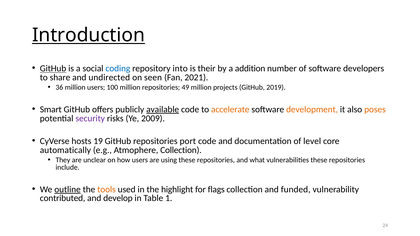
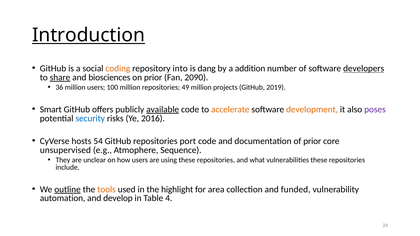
GitHub underline: present -> none (53, 69)
coding colour: blue -> orange (118, 69)
their: their -> dang (207, 69)
developers underline: none -> present (364, 69)
share underline: none -> present (60, 78)
undirected: undirected -> biosciences (109, 78)
on seen: seen -> prior (153, 78)
2021: 2021 -> 2090 (196, 78)
poses colour: orange -> purple (375, 110)
security colour: purple -> blue (90, 118)
2009: 2009 -> 2016 (153, 118)
19: 19 -> 54 (98, 141)
of level: level -> prior (312, 141)
automatically: automatically -> unsupervised (65, 150)
Atmophere Collection: Collection -> Sequence (181, 150)
flags: flags -> area (216, 190)
contributed: contributed -> automation (63, 198)
1: 1 -> 4 (169, 198)
